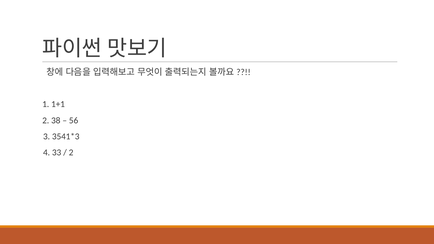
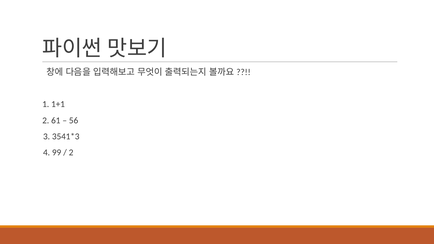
38: 38 -> 61 (56, 120)
33: 33 -> 99 (57, 153)
